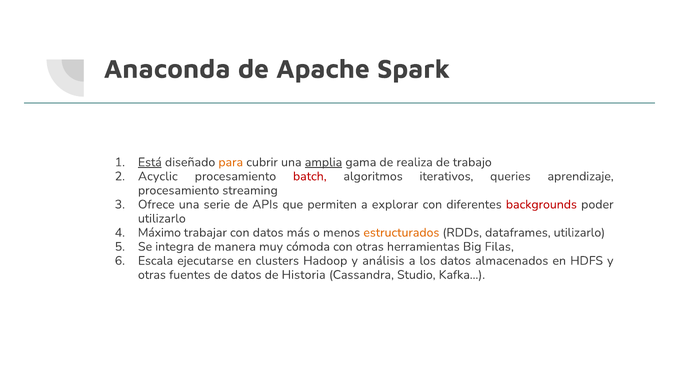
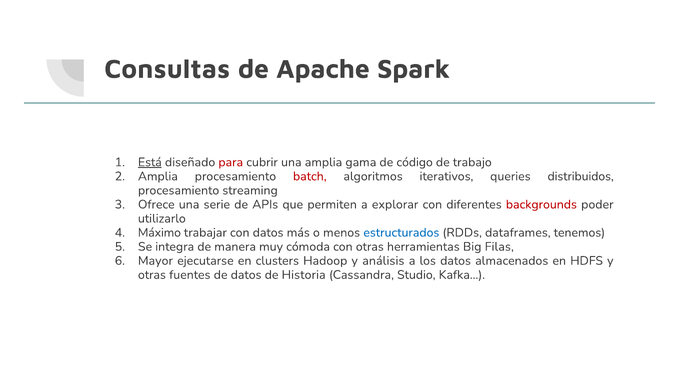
Anaconda: Anaconda -> Consultas (167, 69)
para colour: orange -> red (231, 162)
amplia underline: present -> none (323, 162)
realiza: realiza -> código (415, 162)
Acyclic: Acyclic -> Amplia (158, 176)
aprendizaje: aprendizaje -> distribuidos (581, 176)
estructurados colour: orange -> blue (401, 233)
dataframes utilizarlo: utilizarlo -> tenemos (579, 233)
Escala: Escala -> Mayor (155, 261)
